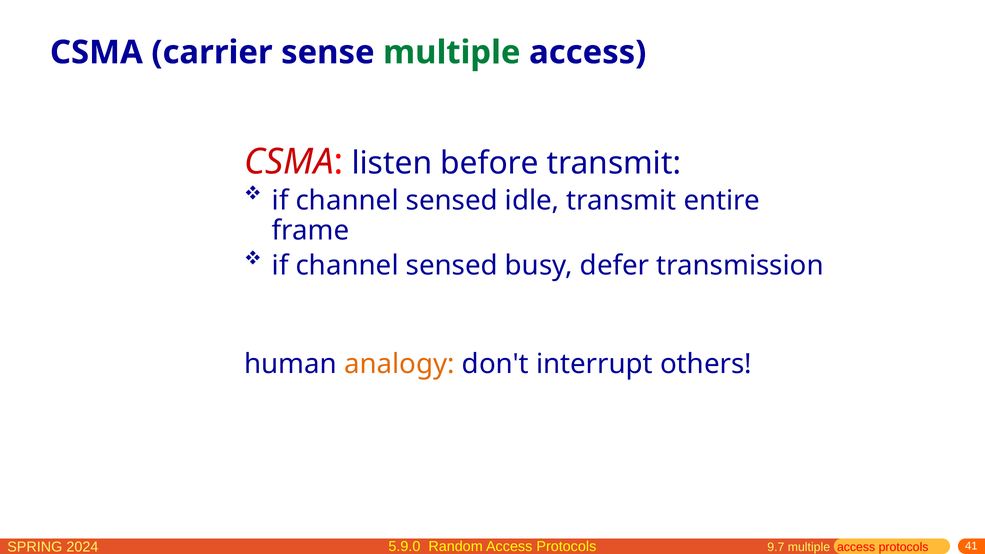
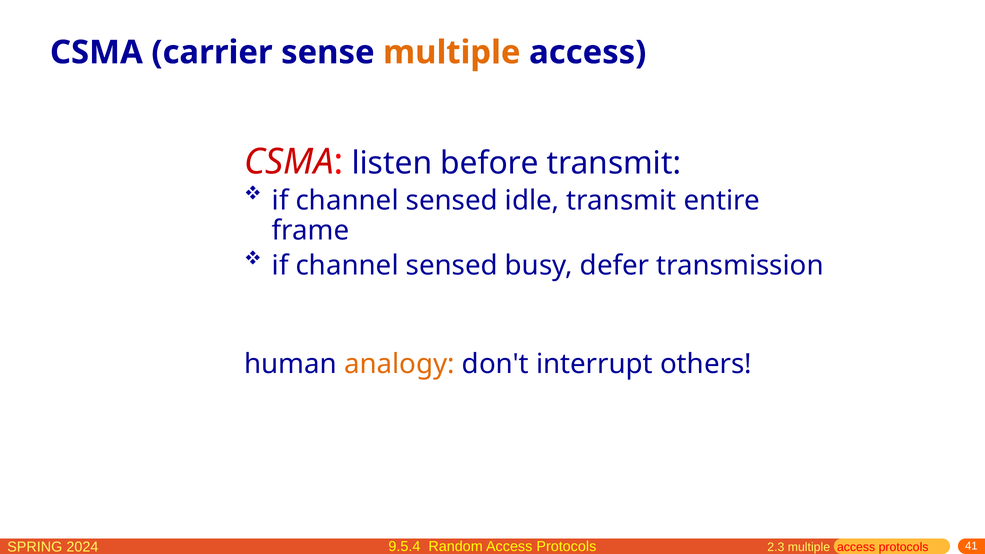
multiple colour: green -> orange (452, 52)
5.9.0: 5.9.0 -> 9.5.4 (404, 547)
9.7: 9.7 -> 2.3 (776, 547)
